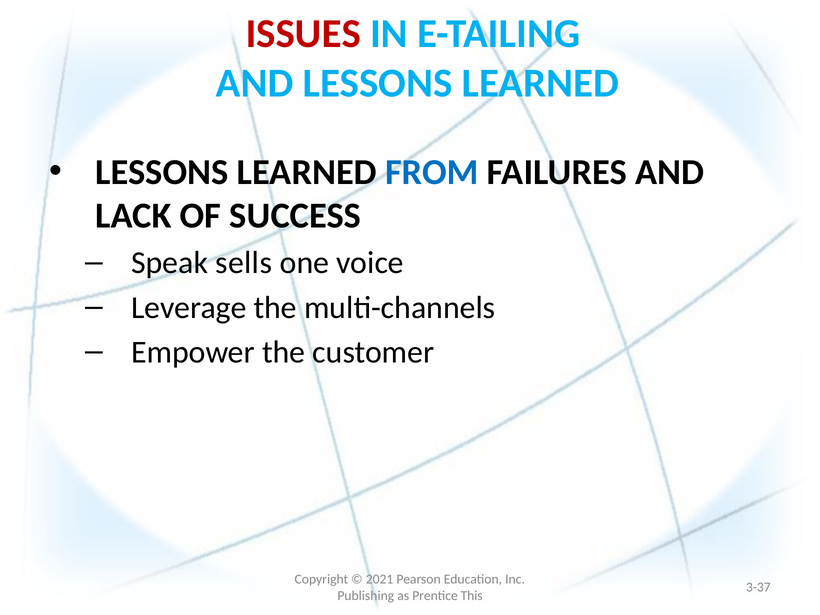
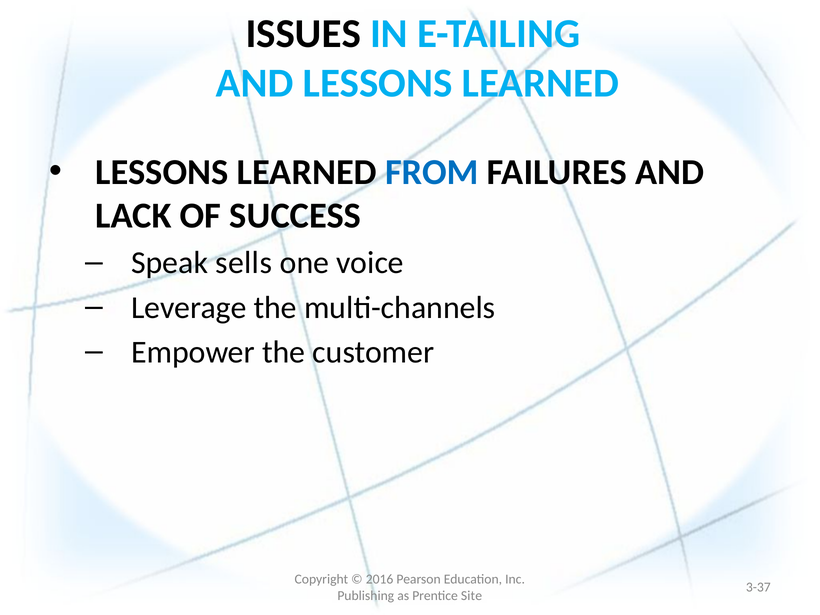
ISSUES colour: red -> black (303, 34)
2021: 2021 -> 2016 (380, 579)
This: This -> Site (472, 596)
